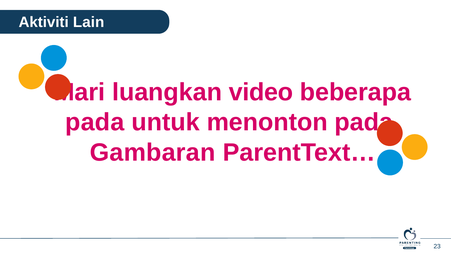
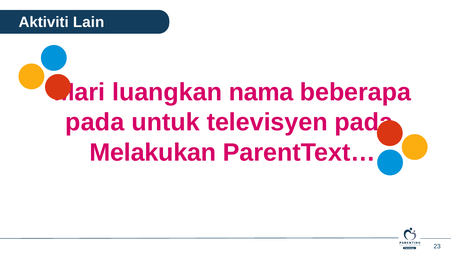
video: video -> nama (261, 92)
menonton: menonton -> televisyen (267, 122)
Gambaran: Gambaran -> Melakukan (153, 152)
